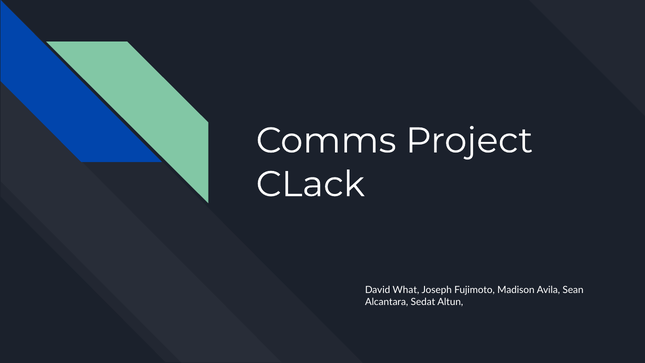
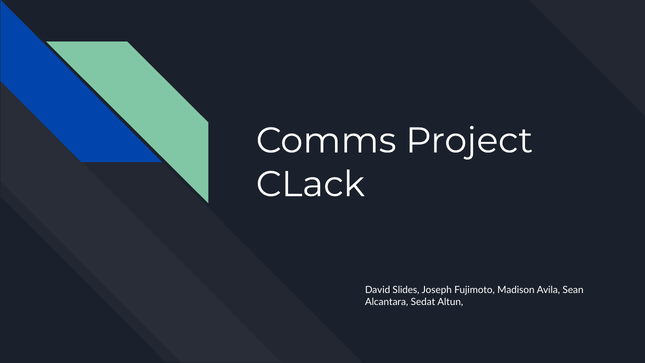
What: What -> Slides (406, 290)
